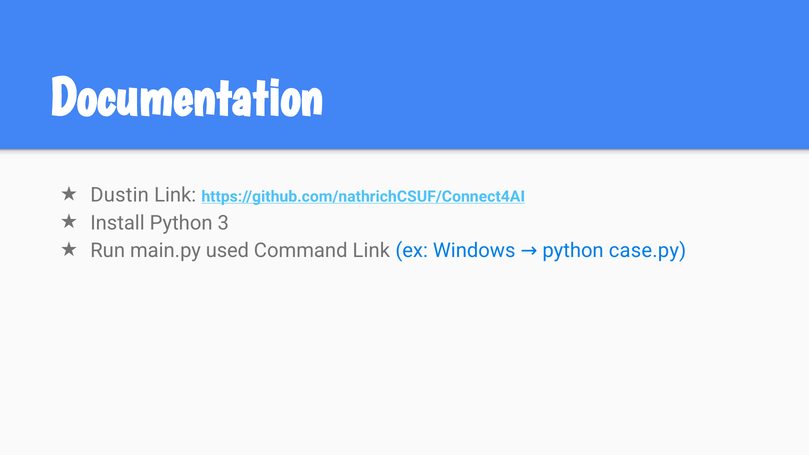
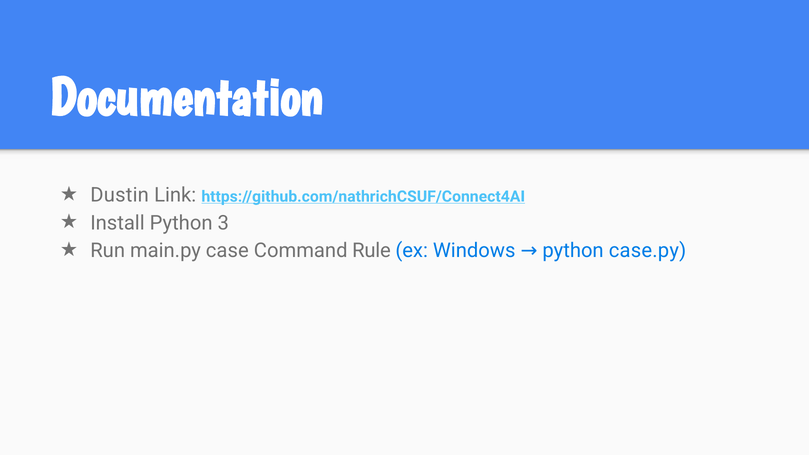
used: used -> case (227, 251)
Command Link: Link -> Rule (371, 251)
